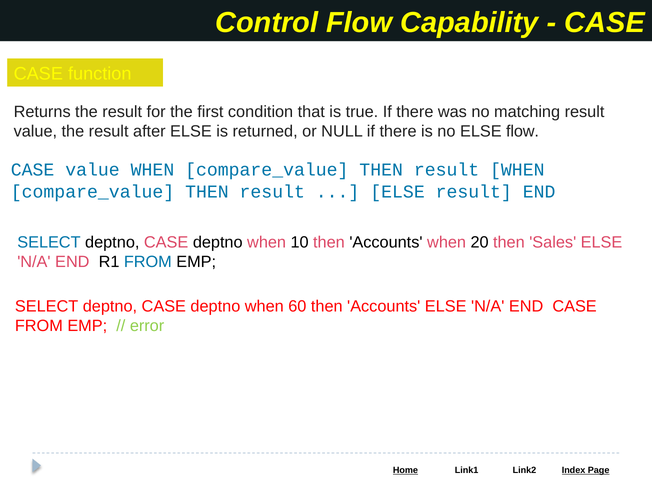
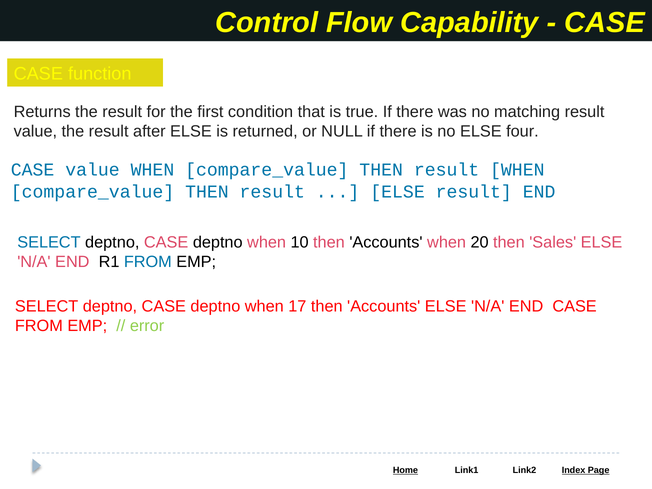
ELSE flow: flow -> four (522, 131)
60: 60 -> 17 (297, 306)
